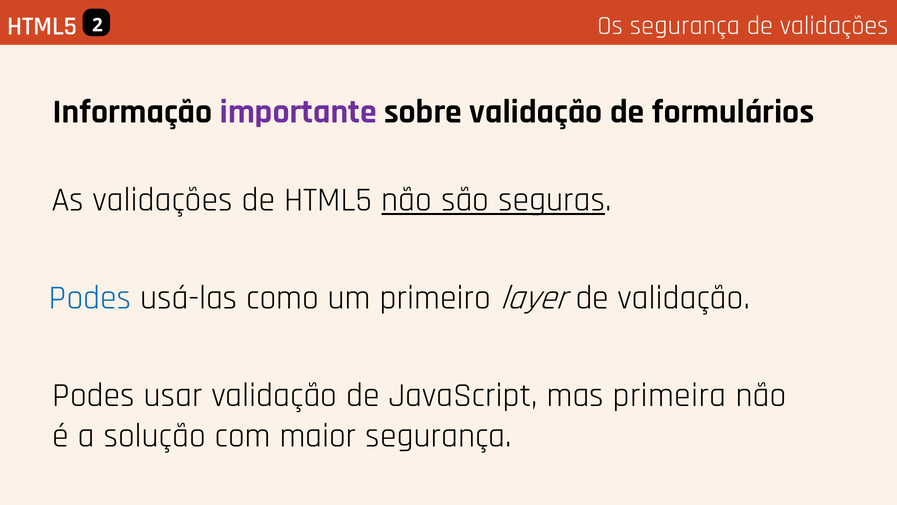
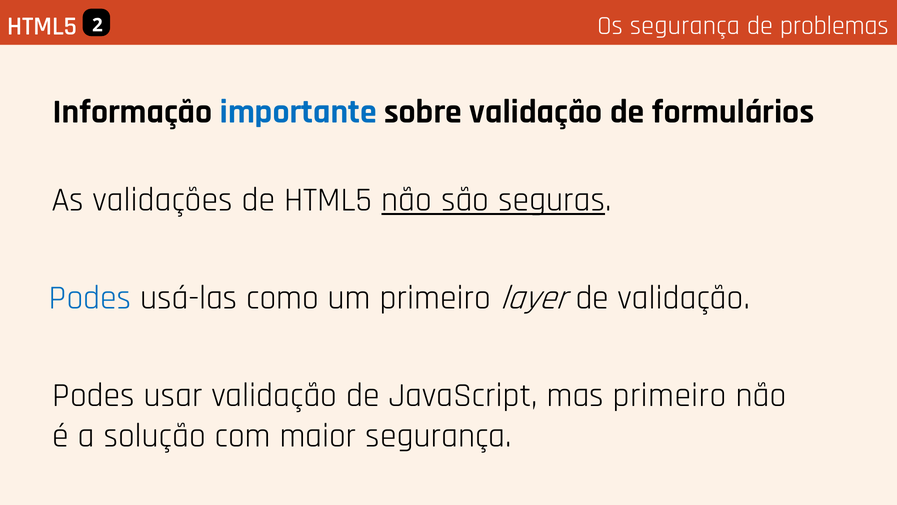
de validações: validações -> problemas (834, 26)
importante colour: purple -> blue (298, 112)
mas primeira: primeira -> primeiro (670, 395)
